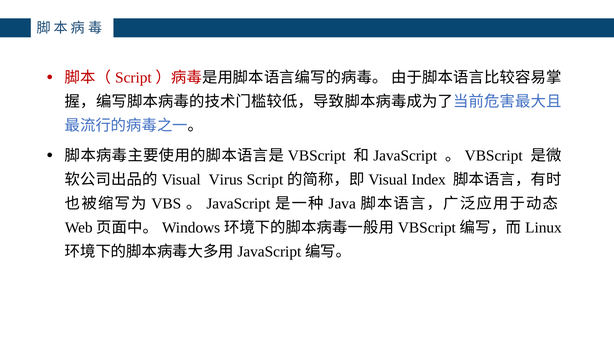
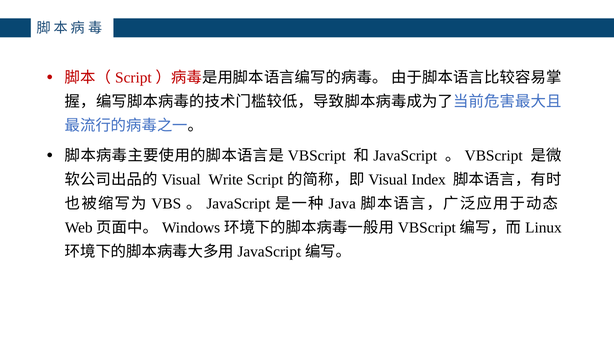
Virus: Virus -> Write (226, 180)
